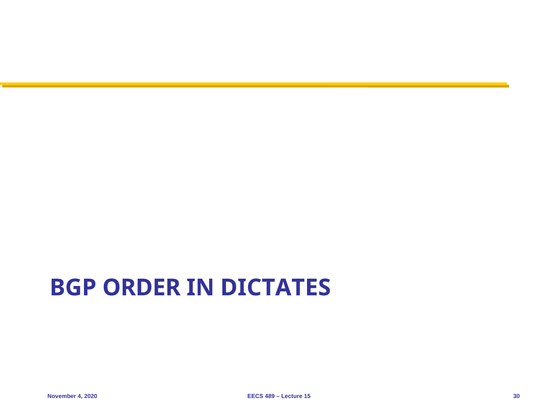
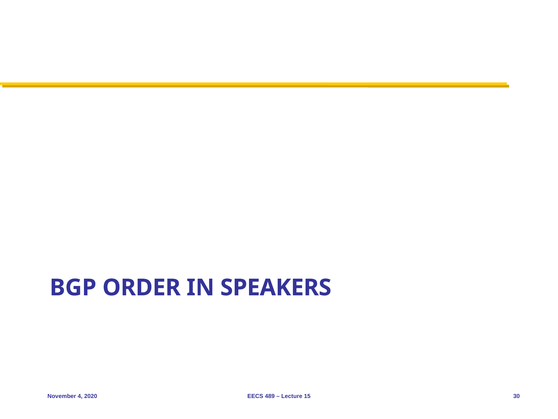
DICTATES: DICTATES -> SPEAKERS (276, 287)
